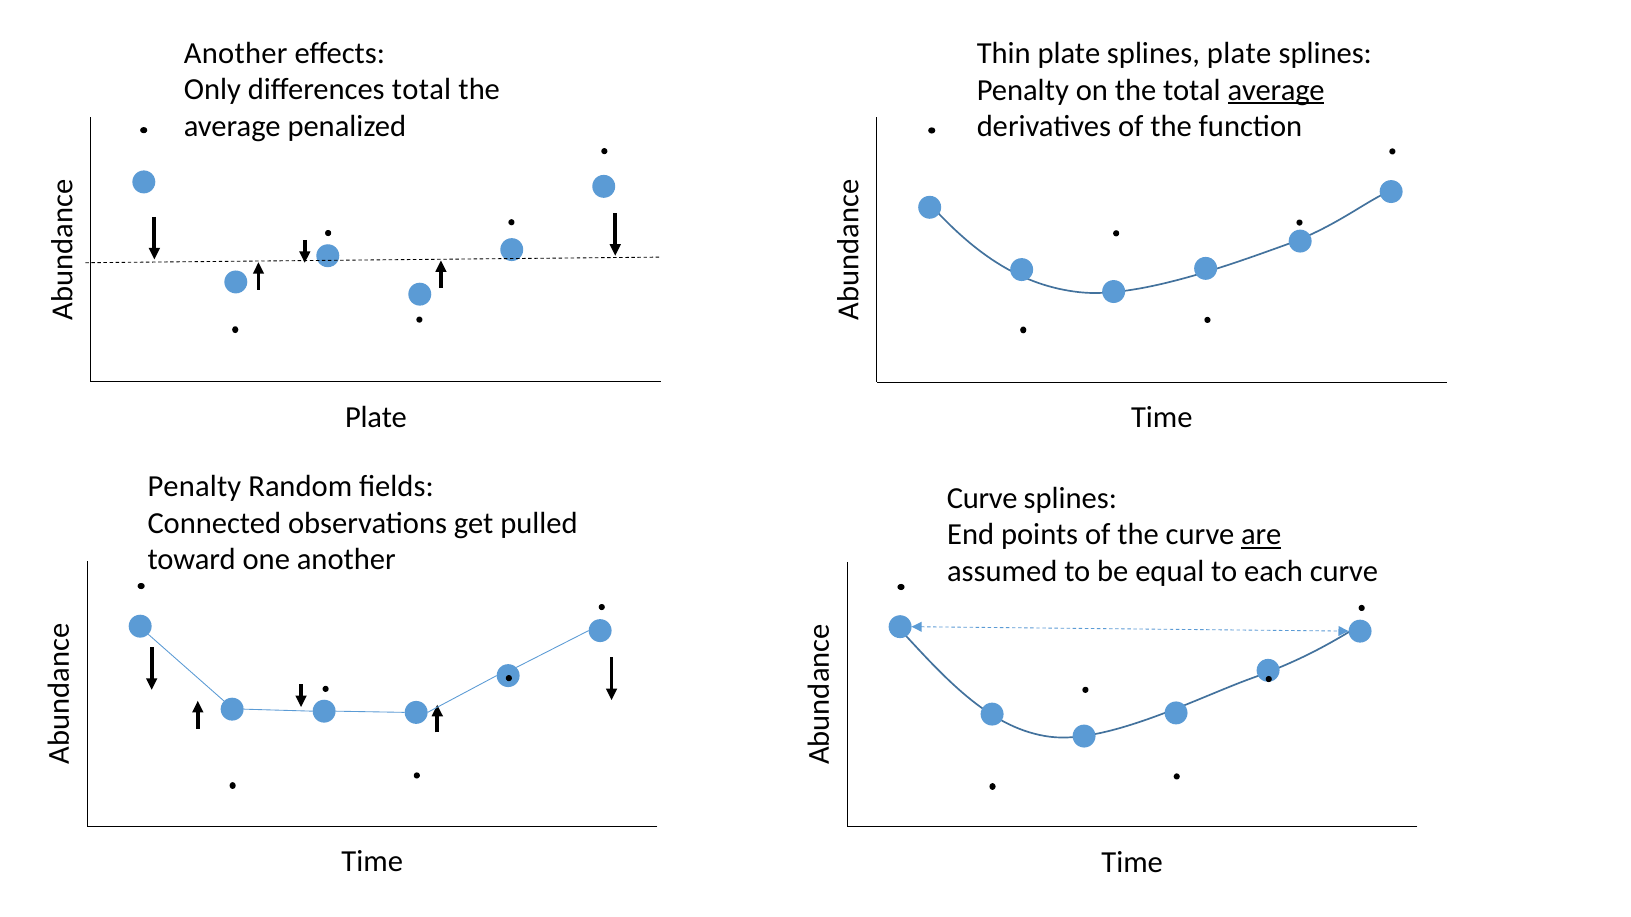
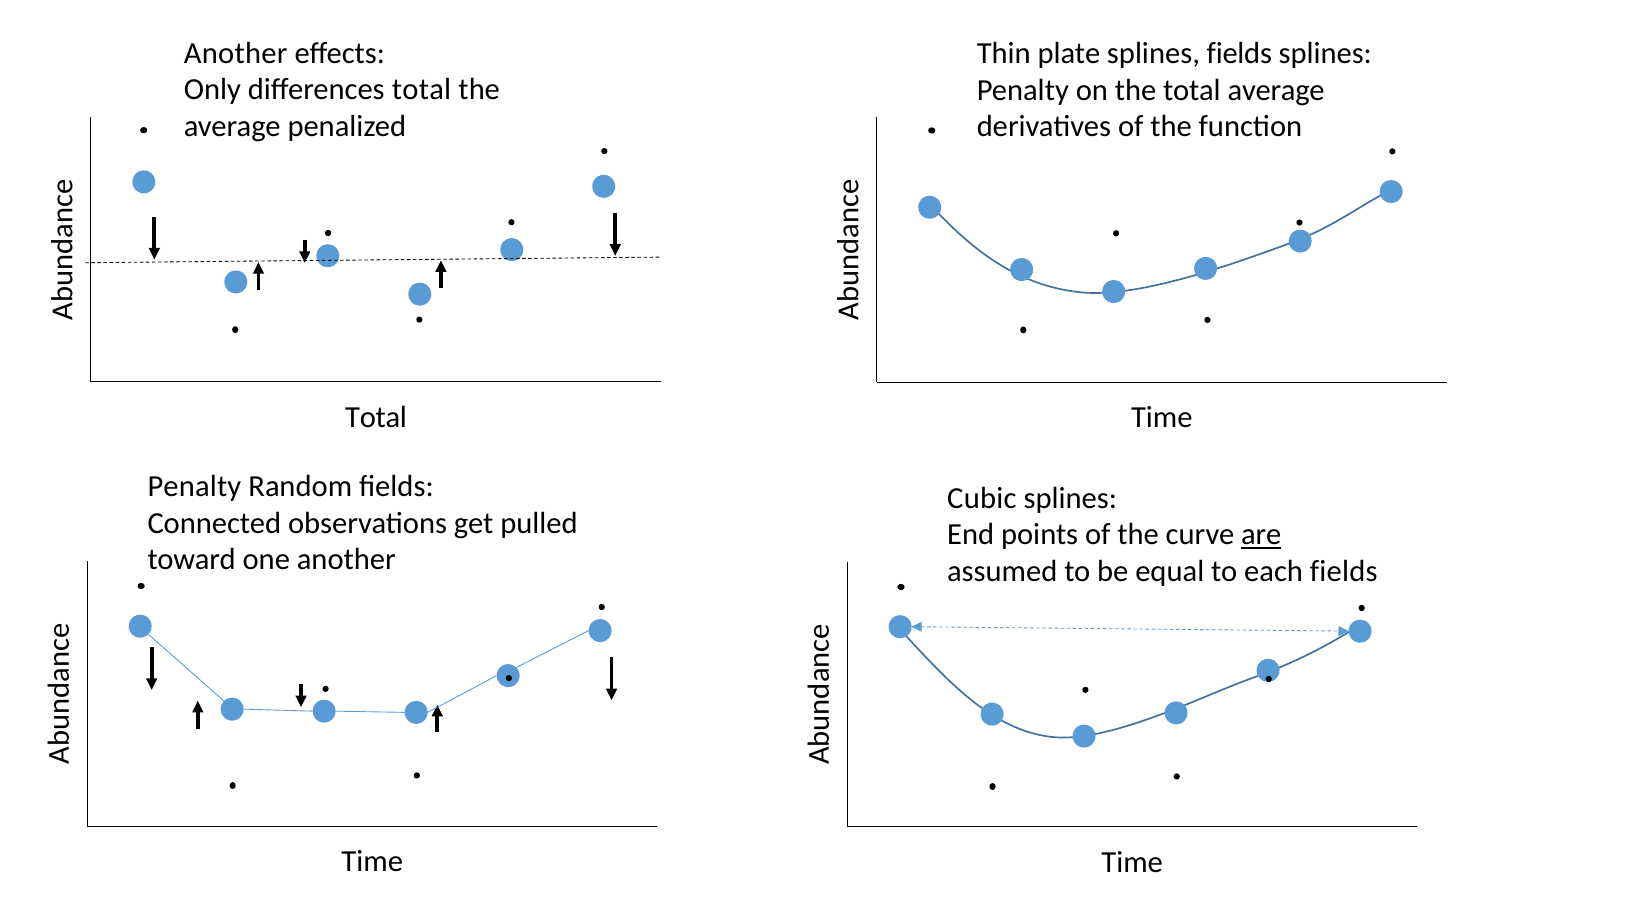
splines plate: plate -> fields (1239, 53)
average underline: present -> none (1276, 90)
Plate: Plate -> Total (376, 418)
Curve: Curve -> Cubic (982, 498)
each curve: curve -> fields (1344, 572)
